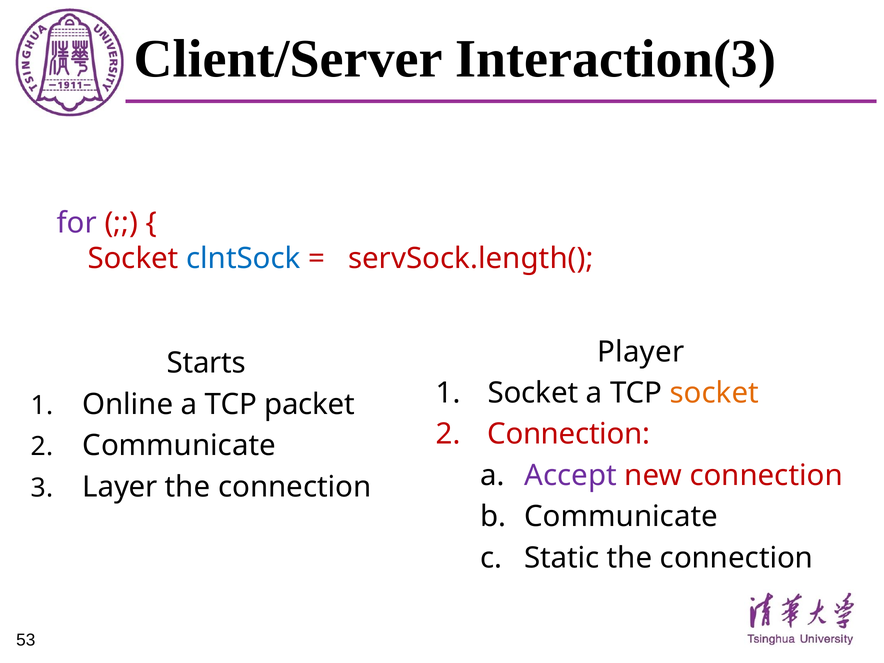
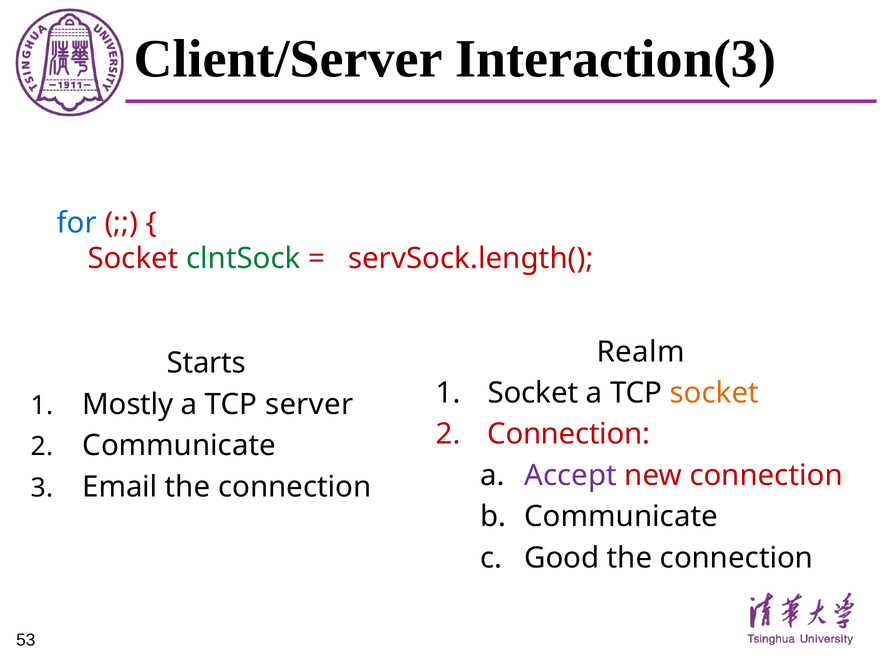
for colour: purple -> blue (77, 223)
clntSock colour: blue -> green (243, 258)
Player: Player -> Realm (641, 352)
Online: Online -> Mostly (128, 404)
packet: packet -> server (309, 404)
Layer: Layer -> Email (120, 487)
Static: Static -> Good (562, 558)
